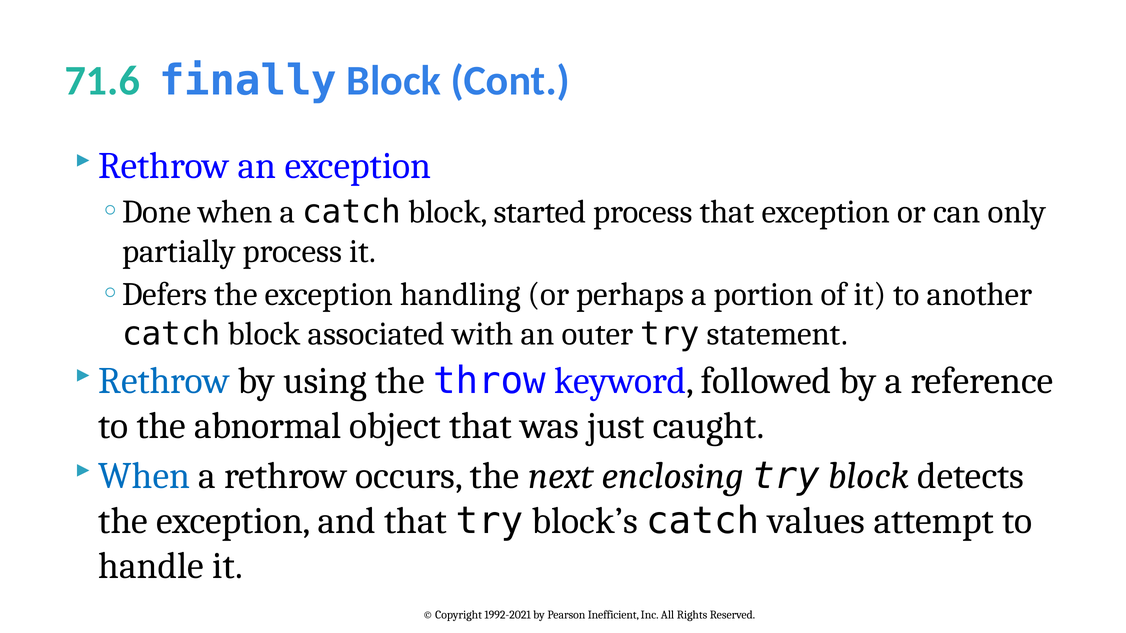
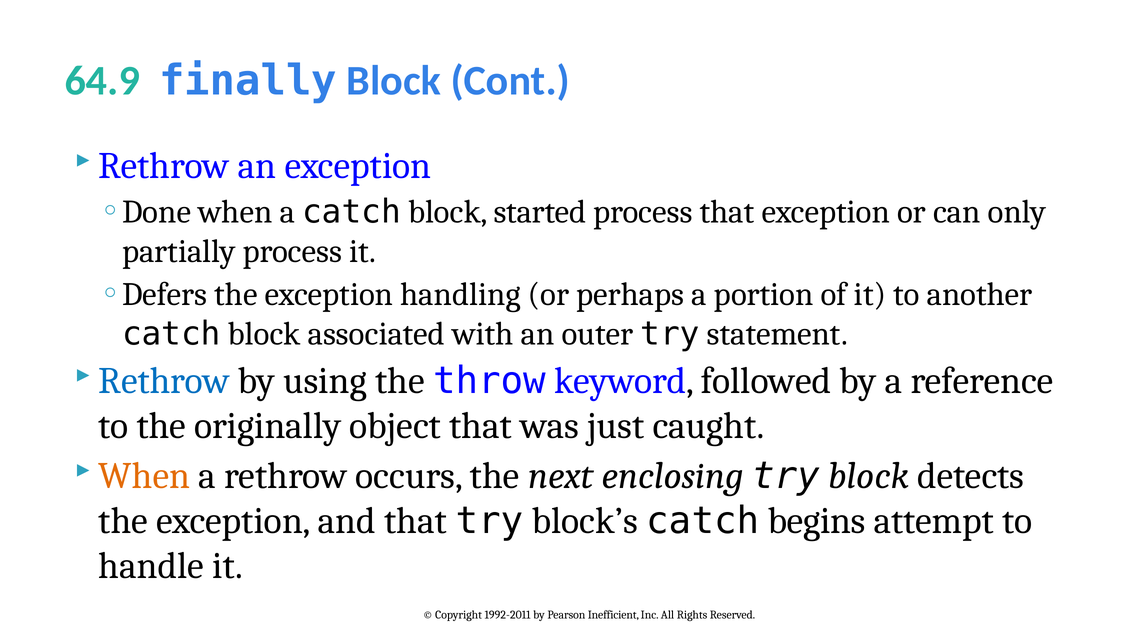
71.6: 71.6 -> 64.9 (102, 81)
abnormal: abnormal -> originally (268, 426)
When colour: blue -> orange (144, 476)
values: values -> begins (817, 521)
1992-2021: 1992-2021 -> 1992-2011 (508, 615)
